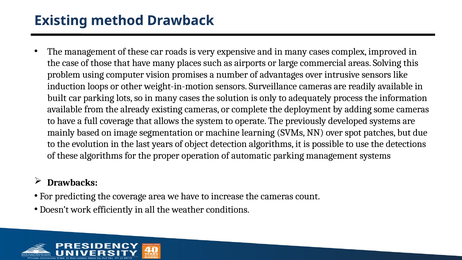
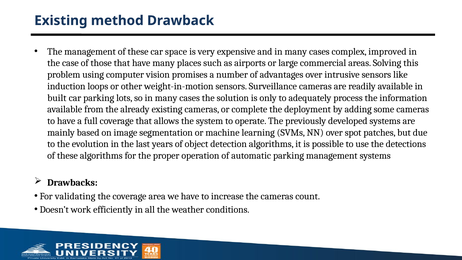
roads: roads -> space (176, 52)
predicting: predicting -> validating (75, 196)
